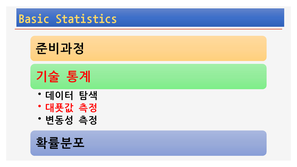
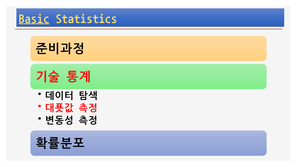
Basic underline: none -> present (34, 18)
